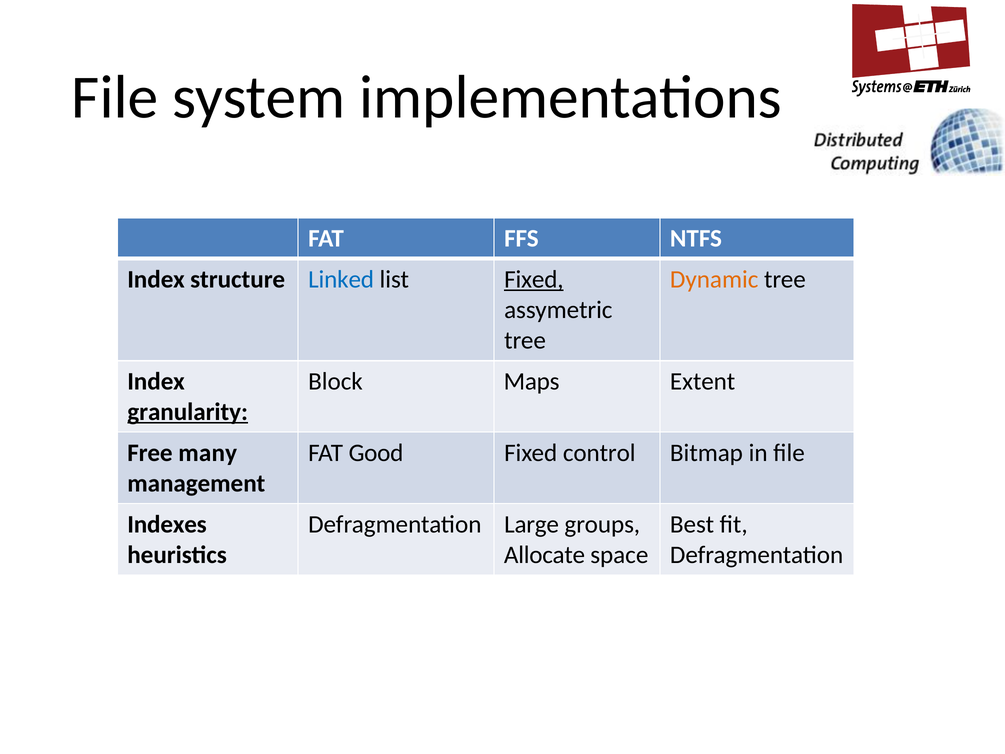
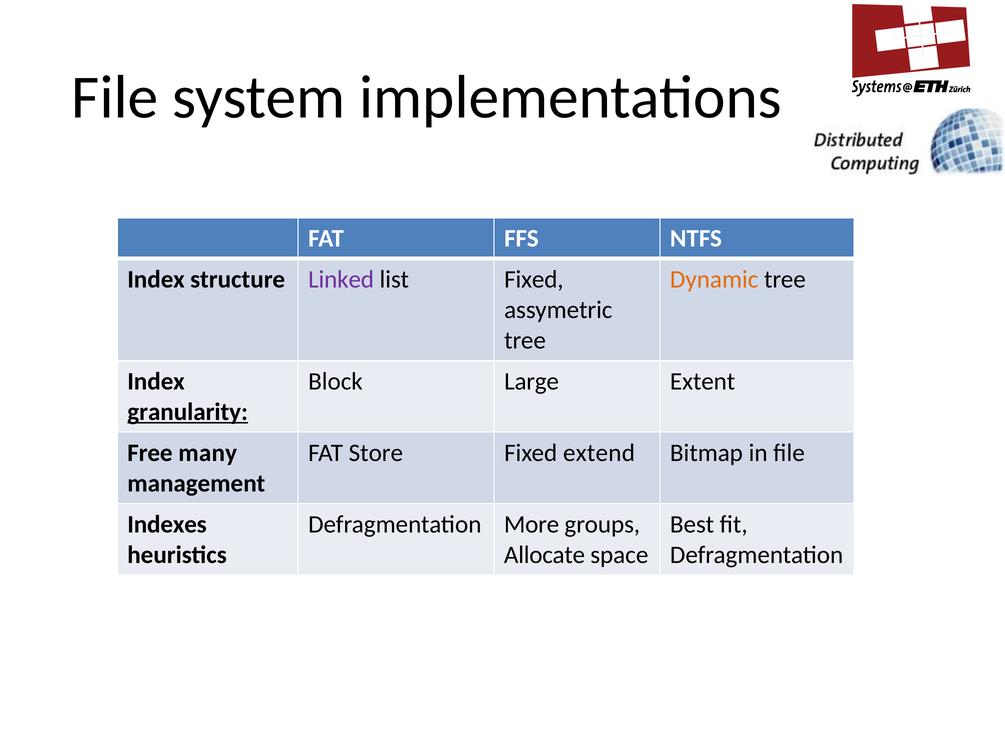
Linked colour: blue -> purple (341, 279)
Fixed underline: present -> none (534, 279)
Maps: Maps -> Large (532, 381)
Good: Good -> Store (376, 453)
control: control -> extend (599, 453)
Large: Large -> More (532, 524)
